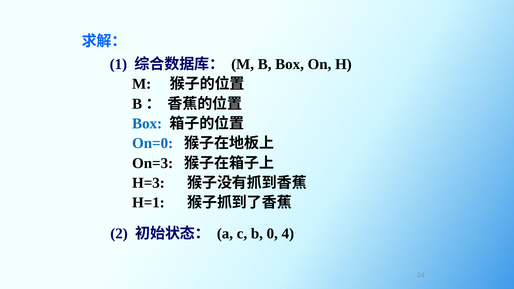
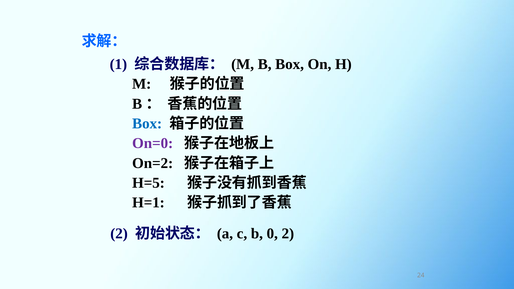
On=0 colour: blue -> purple (153, 143)
On=3: On=3 -> On=2 (153, 163)
H=3: H=3 -> H=5 (148, 183)
0 4: 4 -> 2 (288, 234)
